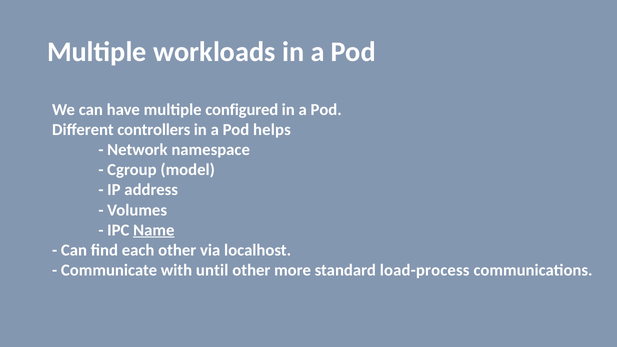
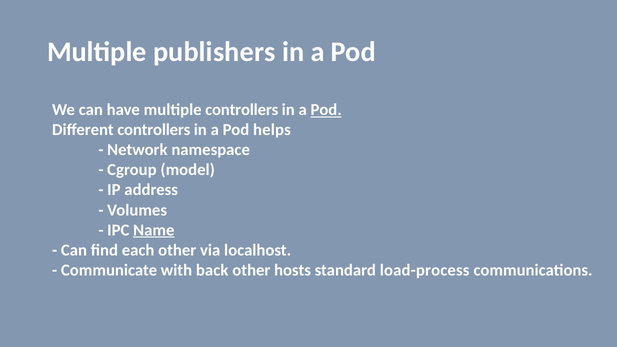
workloads: workloads -> publishers (214, 52)
multiple configured: configured -> controllers (242, 110)
Pod underline: none -> present (326, 110)
until: until -> back (212, 270)
more: more -> hosts (293, 270)
